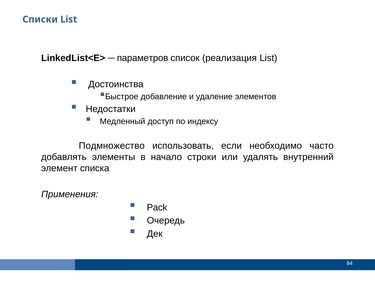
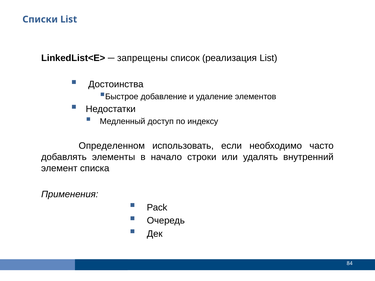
параметров: параметров -> запрещены (142, 58)
Подмножество: Подмножество -> Определенном (112, 146)
